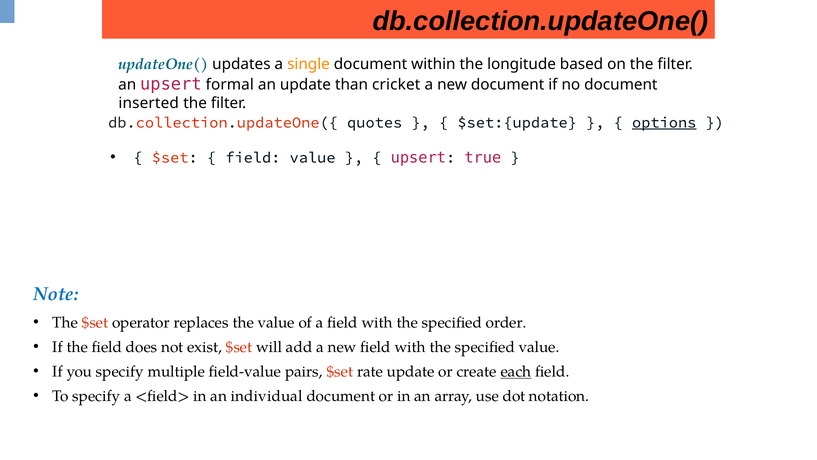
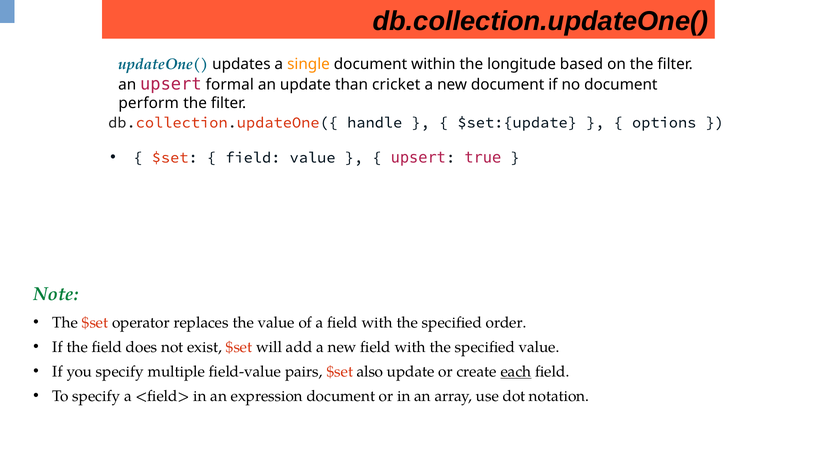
inserted: inserted -> perform (149, 103)
quotes: quotes -> handle (375, 122)
options underline: present -> none (664, 122)
Note colour: blue -> green (56, 294)
rate: rate -> also (370, 371)
individual: individual -> expression (267, 396)
